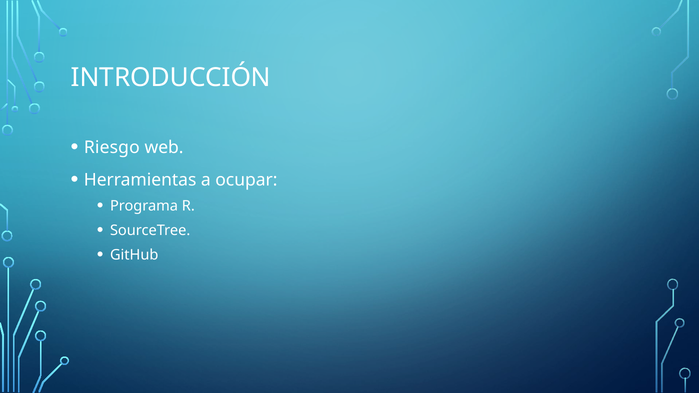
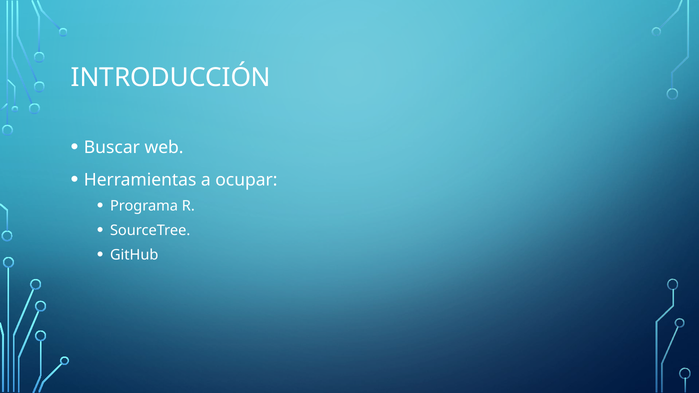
Riesgo: Riesgo -> Buscar (112, 148)
